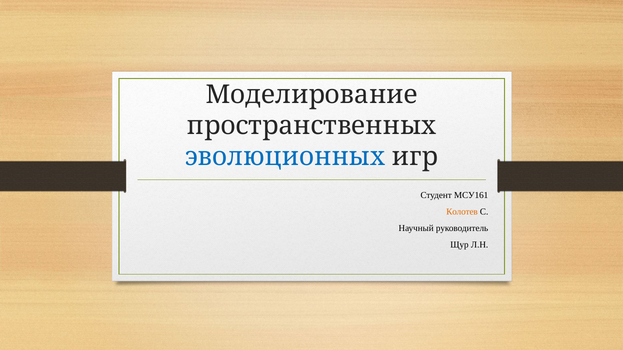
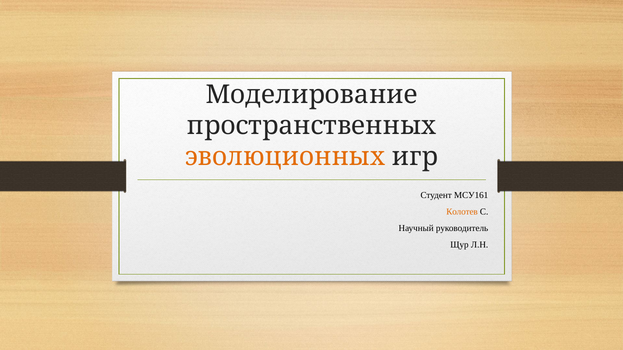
эволюционных colour: blue -> orange (285, 157)
